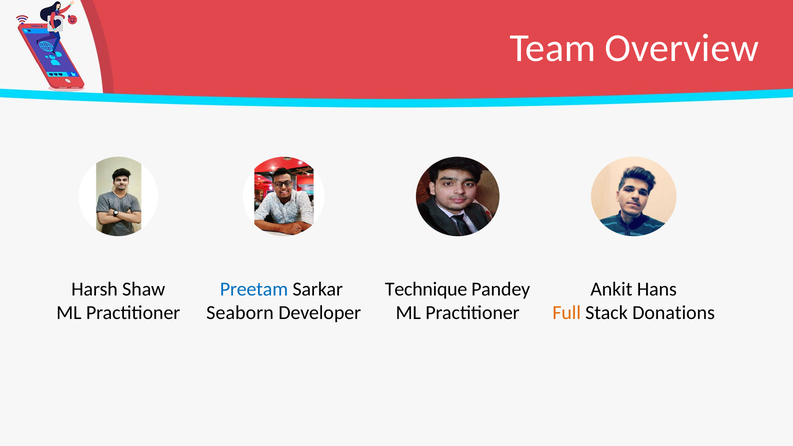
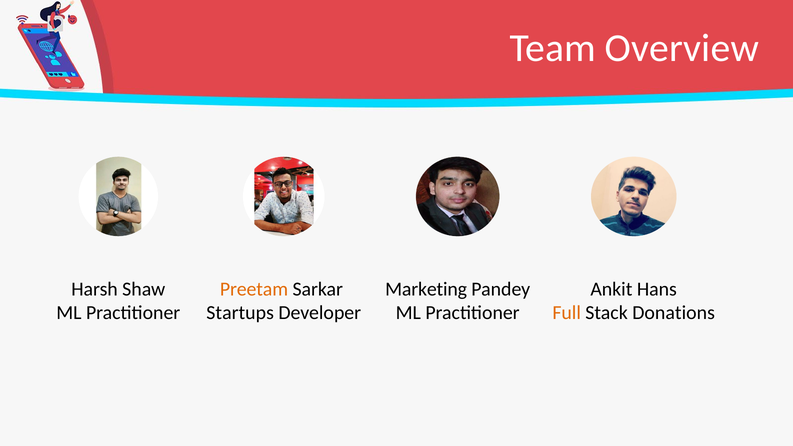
Preetam colour: blue -> orange (254, 289)
Technique: Technique -> Marketing (426, 289)
Seaborn: Seaborn -> Startups (240, 313)
